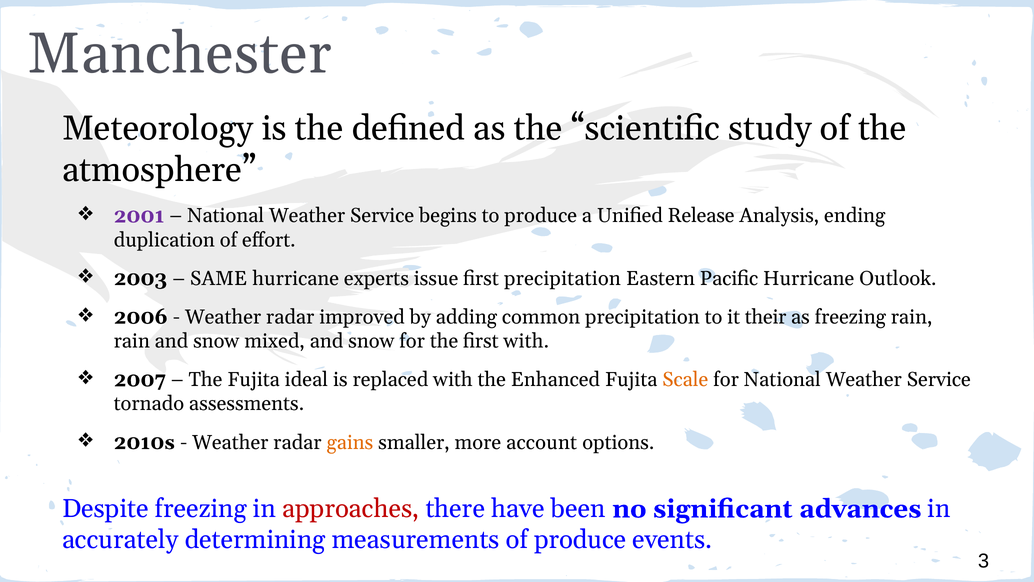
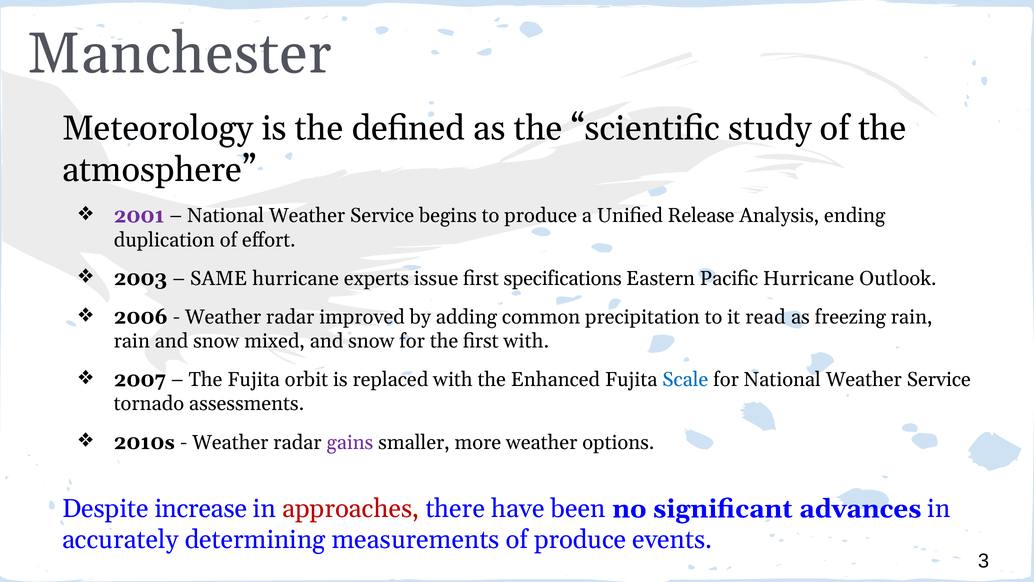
first precipitation: precipitation -> specifications (563, 278)
their: their -> read (765, 317)
ideal: ideal -> orbit (306, 379)
Scale colour: orange -> blue (685, 379)
gains colour: orange -> purple (350, 442)
more account: account -> weather (542, 442)
Despite freezing: freezing -> increase (201, 509)
